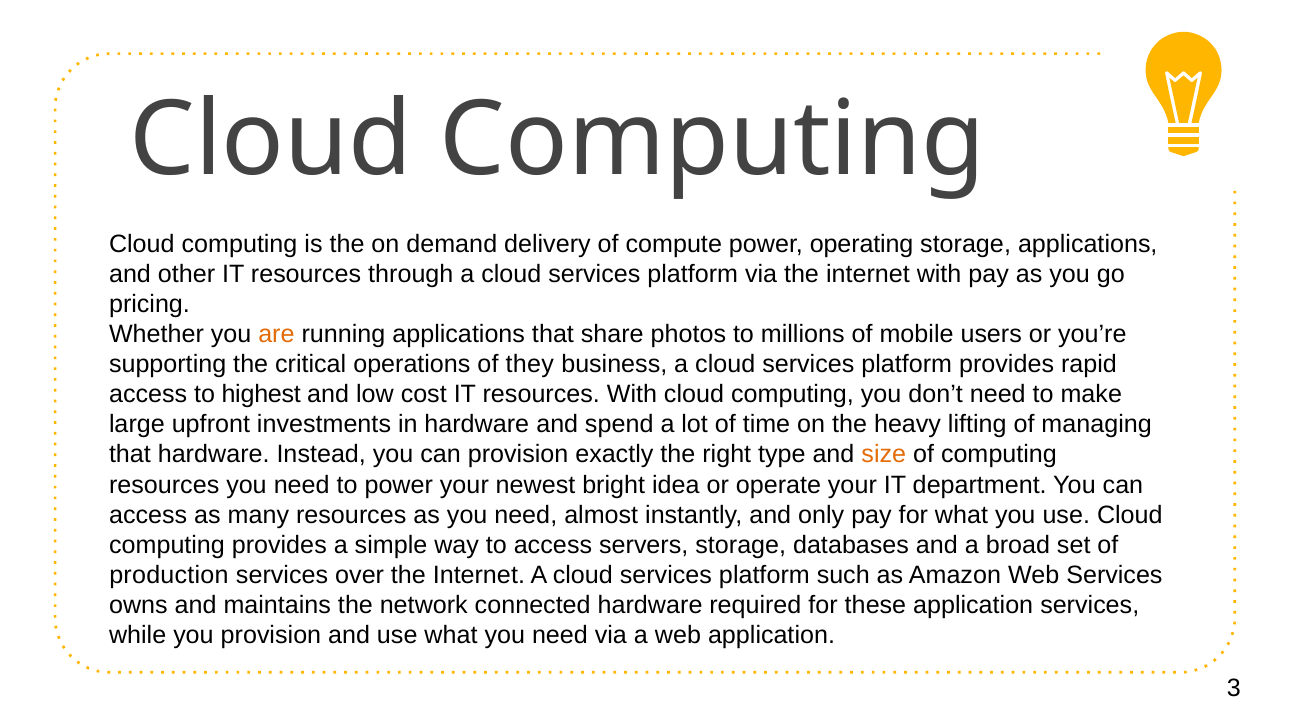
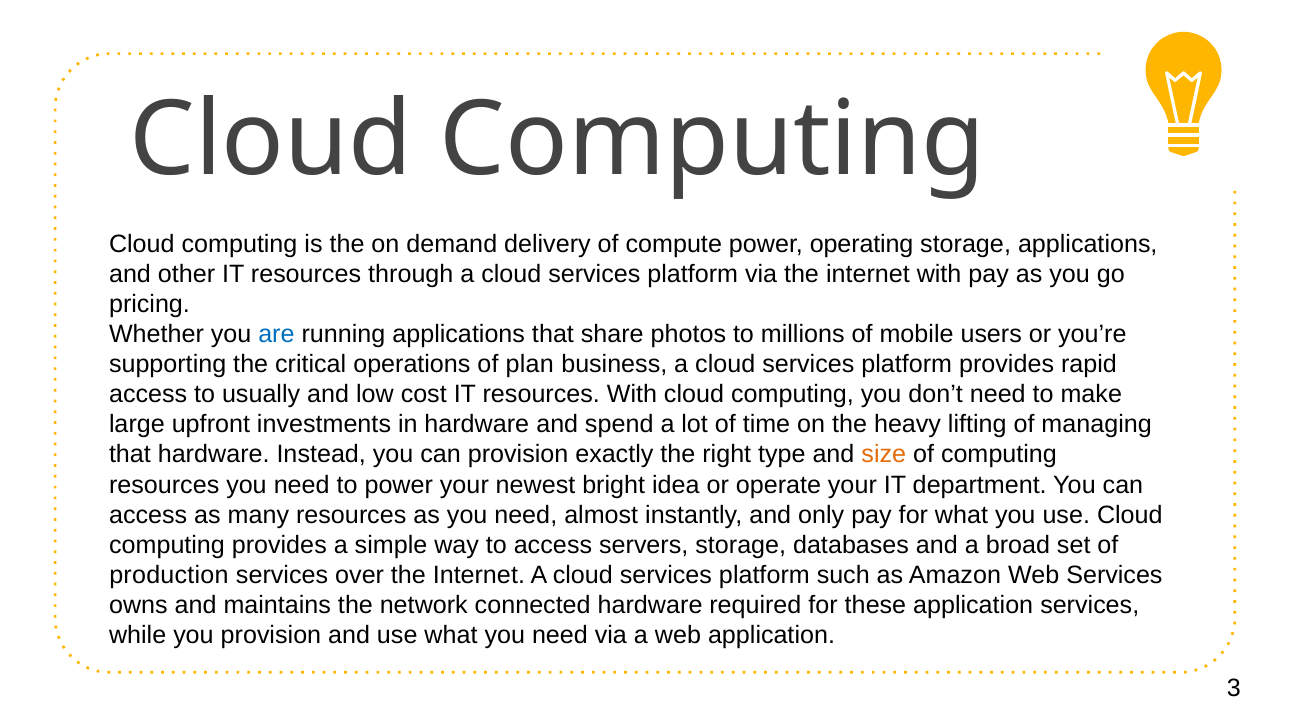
are colour: orange -> blue (276, 334)
they: they -> plan (530, 364)
highest: highest -> usually (261, 394)
